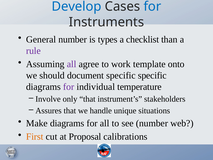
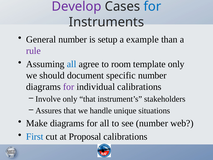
Develop colour: blue -> purple (77, 6)
types: types -> setup (108, 39)
checklist: checklist -> example (142, 39)
all colour: purple -> blue (72, 64)
work: work -> room (121, 64)
template onto: onto -> only (176, 64)
specific specific: specific -> number (152, 75)
individual temperature: temperature -> calibrations (139, 87)
First colour: orange -> blue (35, 136)
